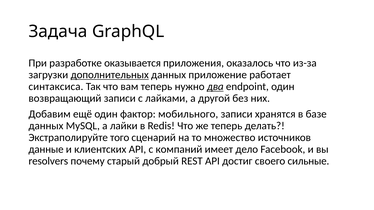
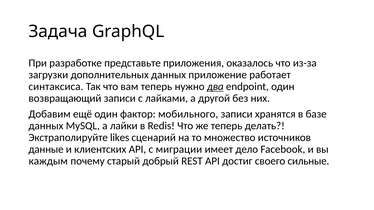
оказывается: оказывается -> представьте (133, 63)
дополнительных underline: present -> none (110, 75)
того: того -> likes (120, 138)
компаний: компаний -> миграции (179, 149)
resolvers: resolvers -> каждым (48, 161)
